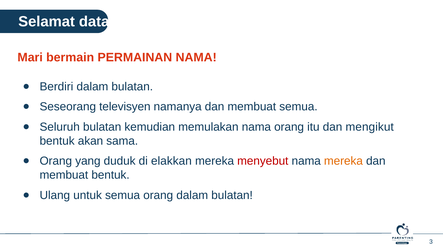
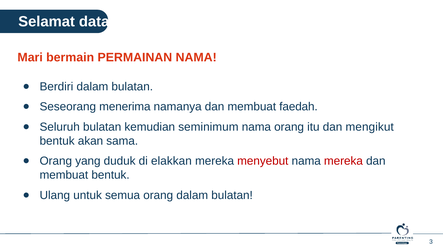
televisyen: televisyen -> menerima (125, 107)
membuat semua: semua -> faedah (299, 107)
memulakan: memulakan -> seminimum (208, 127)
mereka colour: orange -> red (343, 161)
